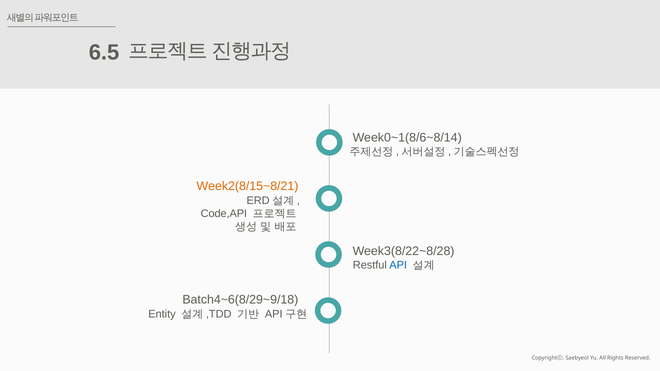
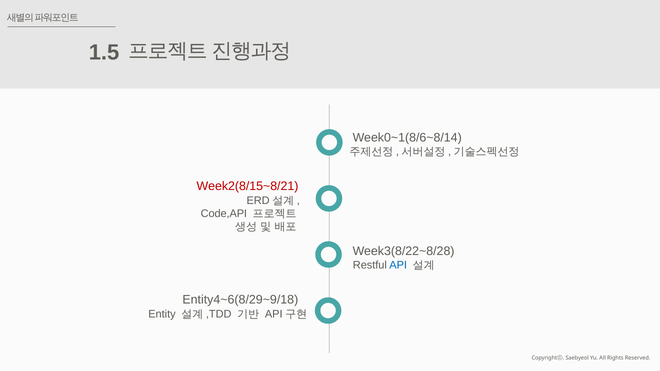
6.5: 6.5 -> 1.5 (104, 52)
Week2(8/15~8/21 colour: orange -> red (247, 187)
Batch4~6(8/29~9/18: Batch4~6(8/29~9/18 -> Entity4~6(8/29~9/18 (240, 300)
